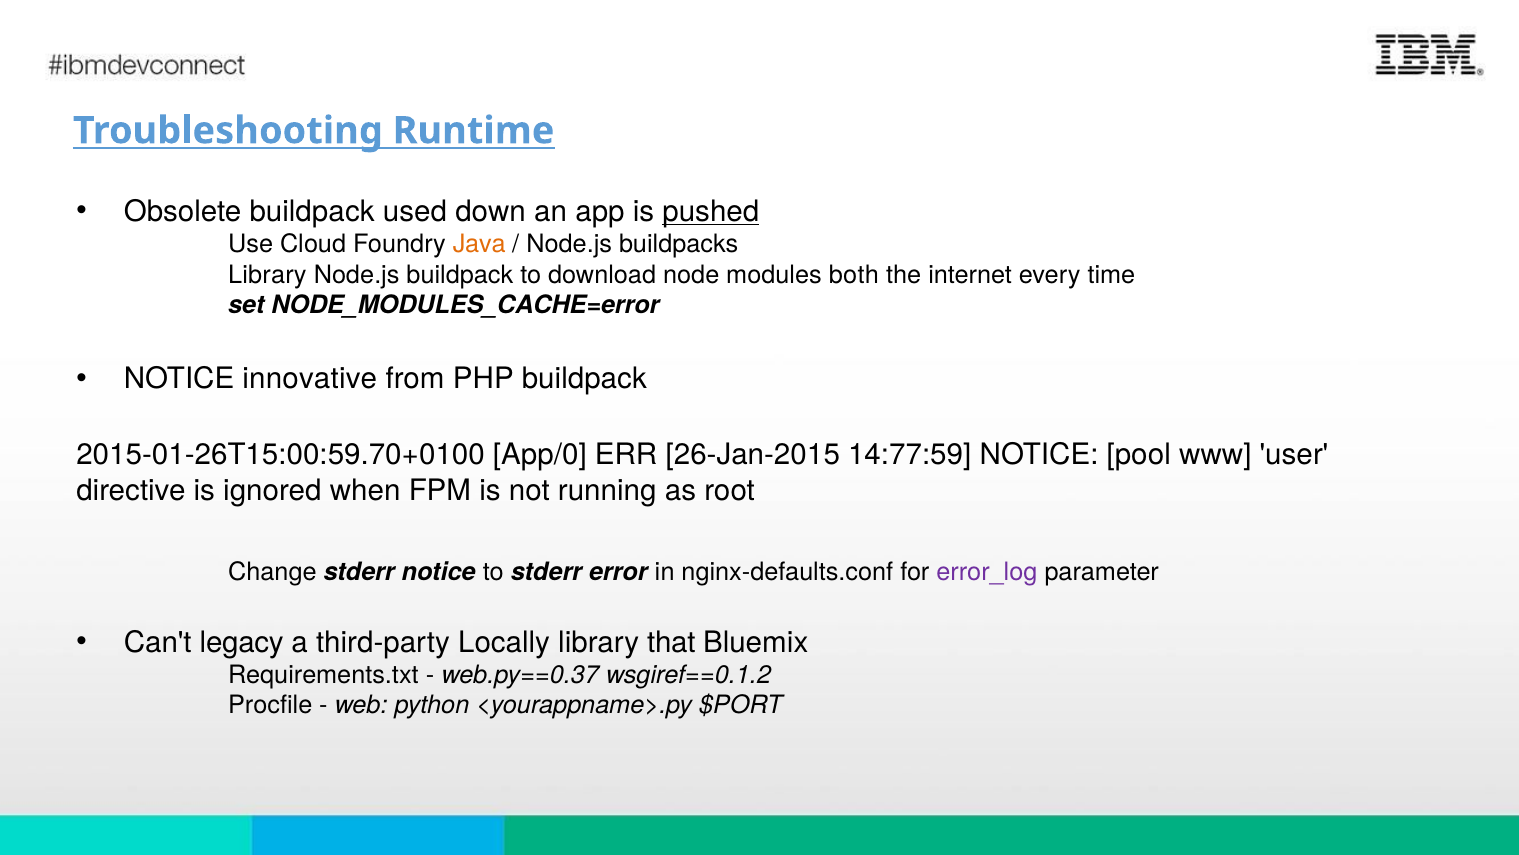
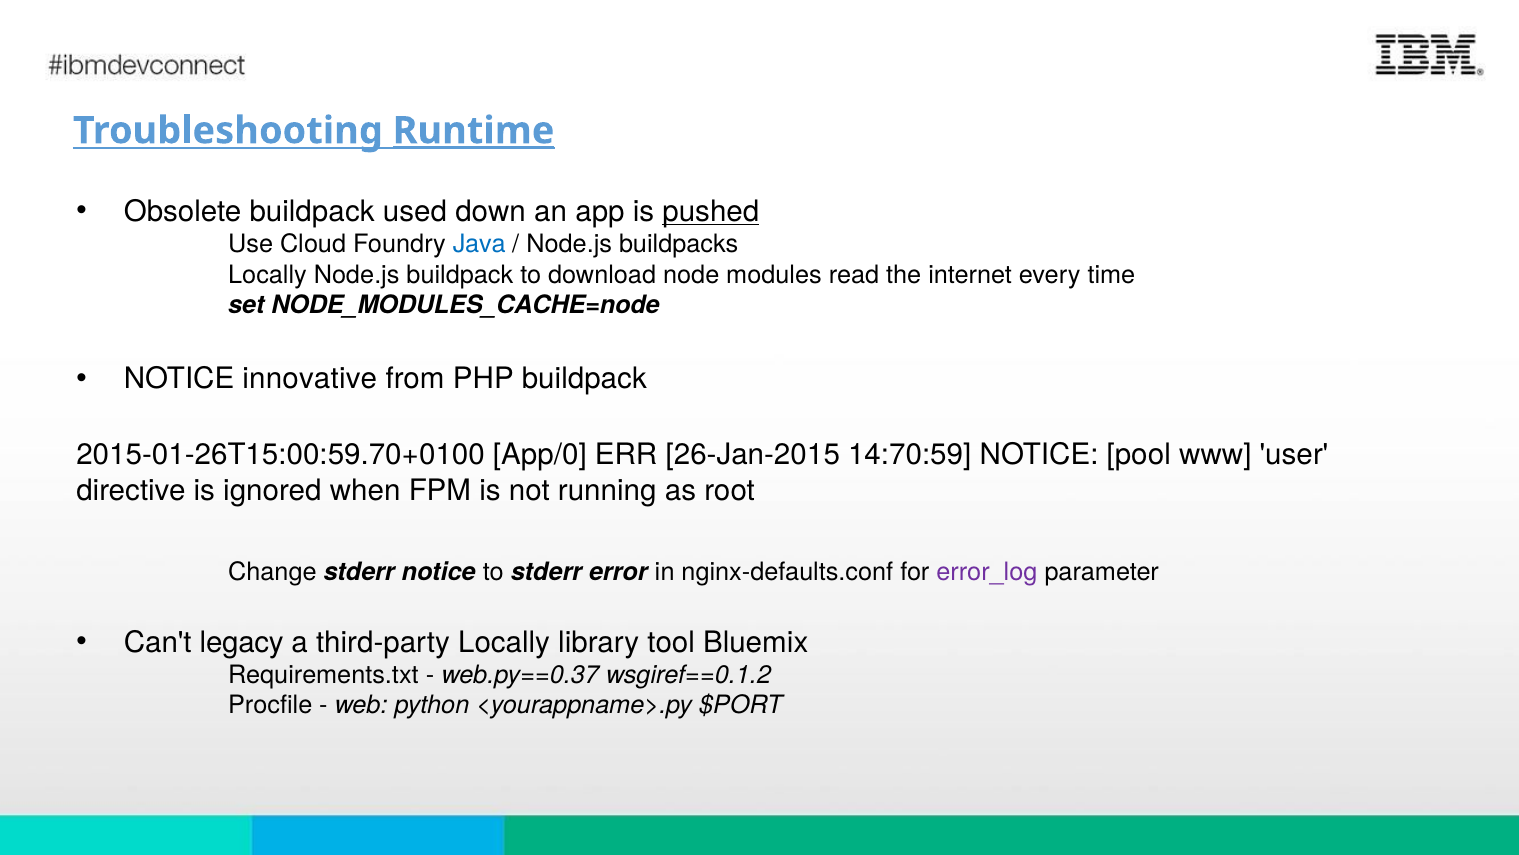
Runtime underline: none -> present (474, 131)
Java colour: orange -> blue (479, 244)
Library: Library -> Locally (267, 275)
both: both -> read (854, 275)
NODE_MODULES_CACHE=error: NODE_MODULES_CACHE=error -> NODE_MODULES_CACHE=node (465, 305)
14:77:59: 14:77:59 -> 14:70:59 (910, 455)
that: that -> tool (671, 642)
